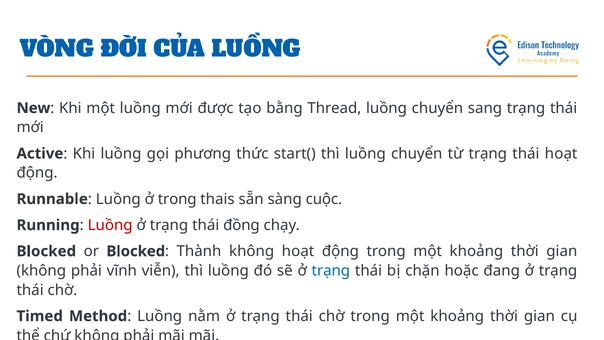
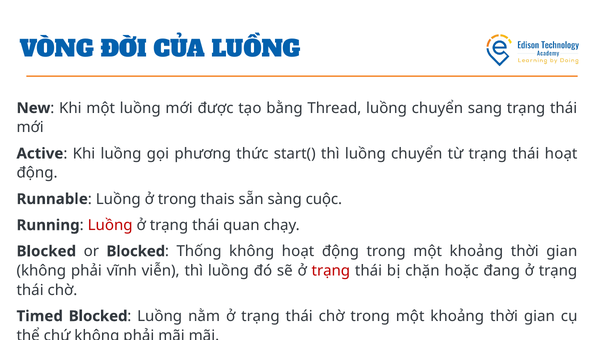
đồng: đồng -> quan (241, 225)
Thành: Thành -> Thống (199, 251)
trạng colour: blue -> red (331, 270)
Timed Method: Method -> Blocked (98, 316)
